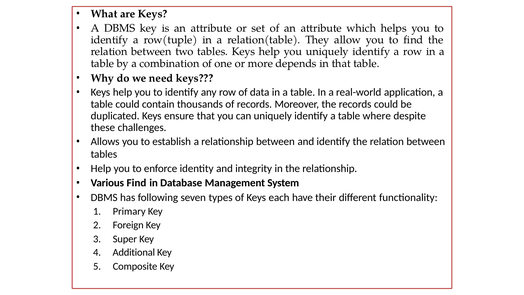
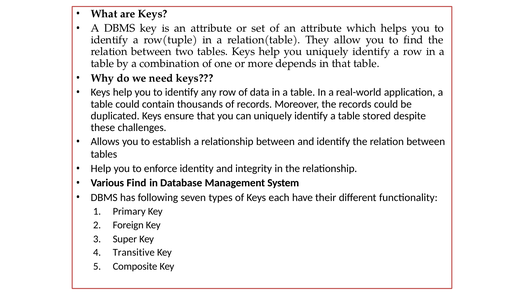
where: where -> stored (377, 116)
Additional: Additional -> Transitive (134, 252)
